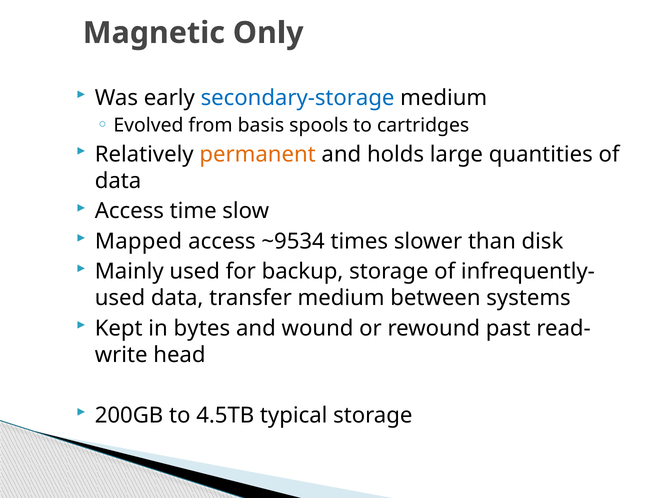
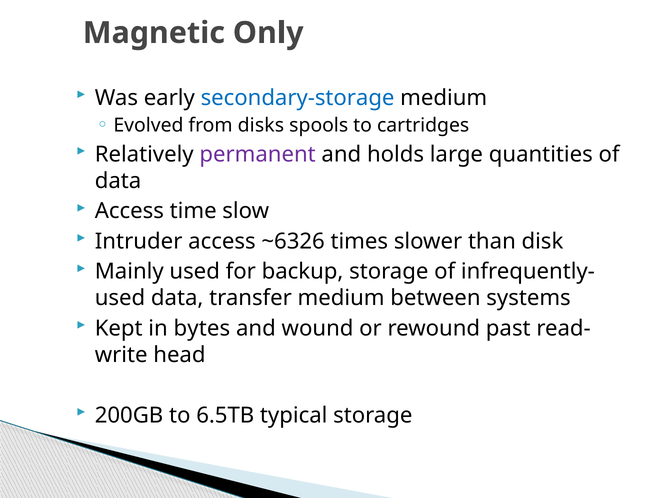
basis: basis -> disks (261, 126)
permanent colour: orange -> purple (258, 154)
Mapped: Mapped -> Intruder (139, 242)
~9534: ~9534 -> ~6326 (293, 242)
4.5TB: 4.5TB -> 6.5TB (225, 416)
